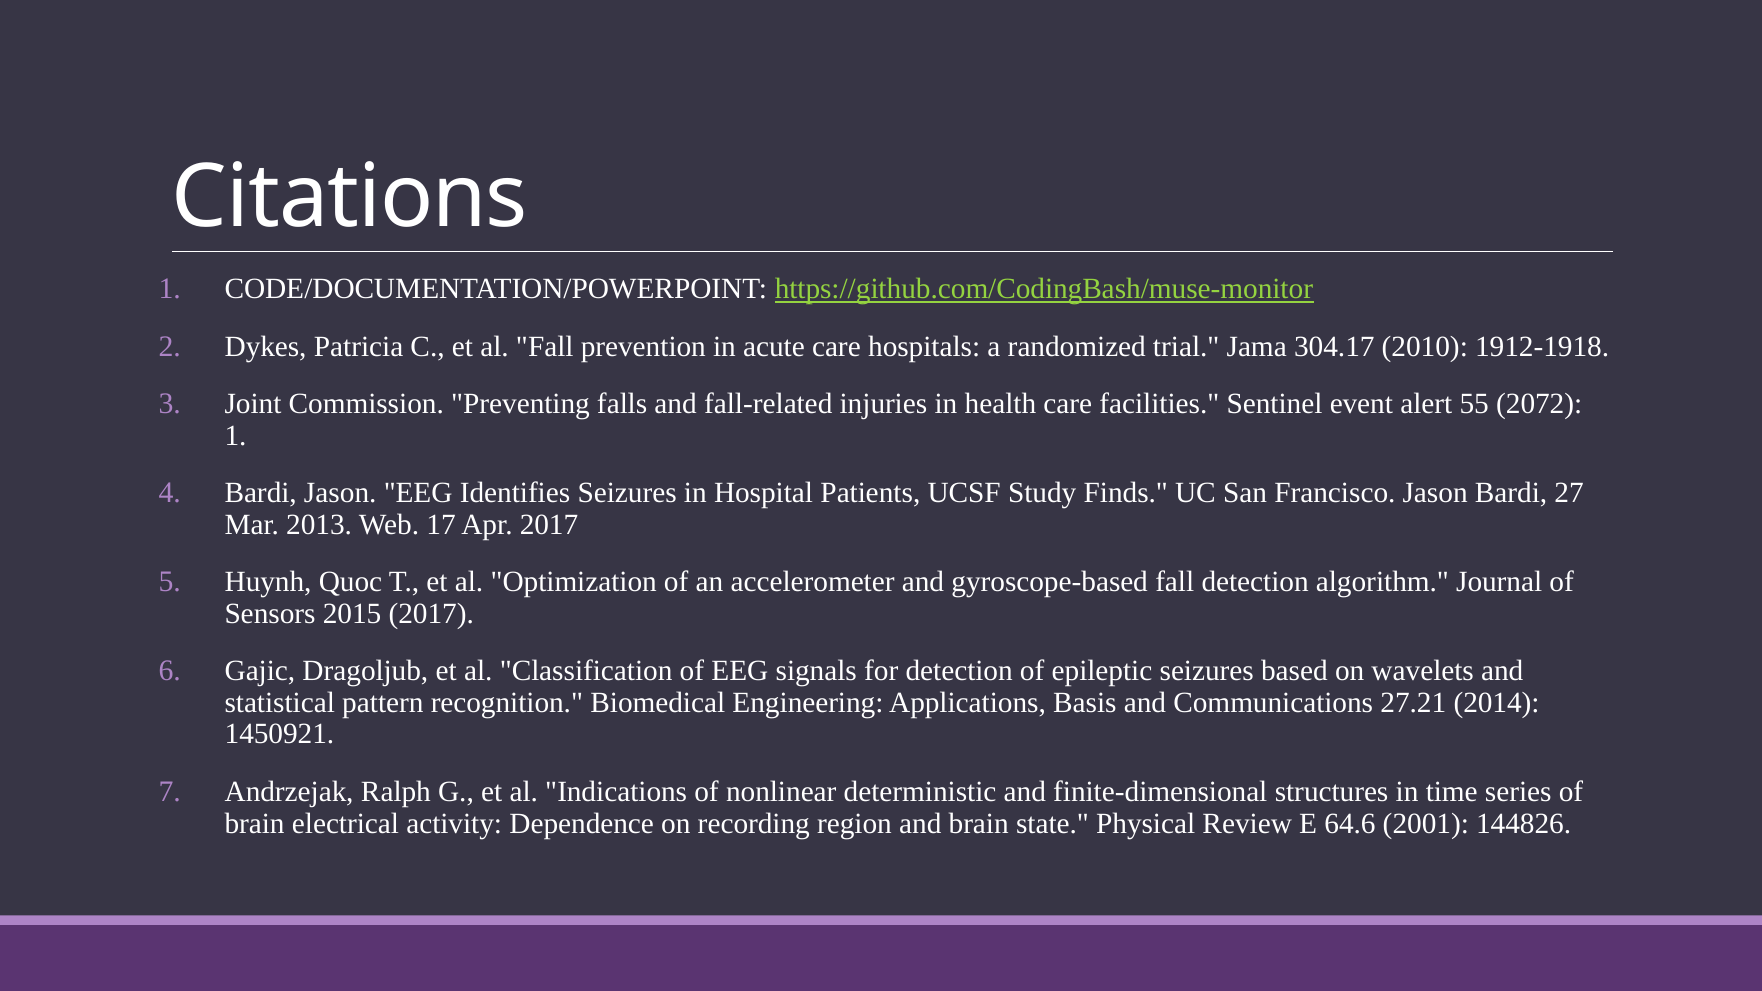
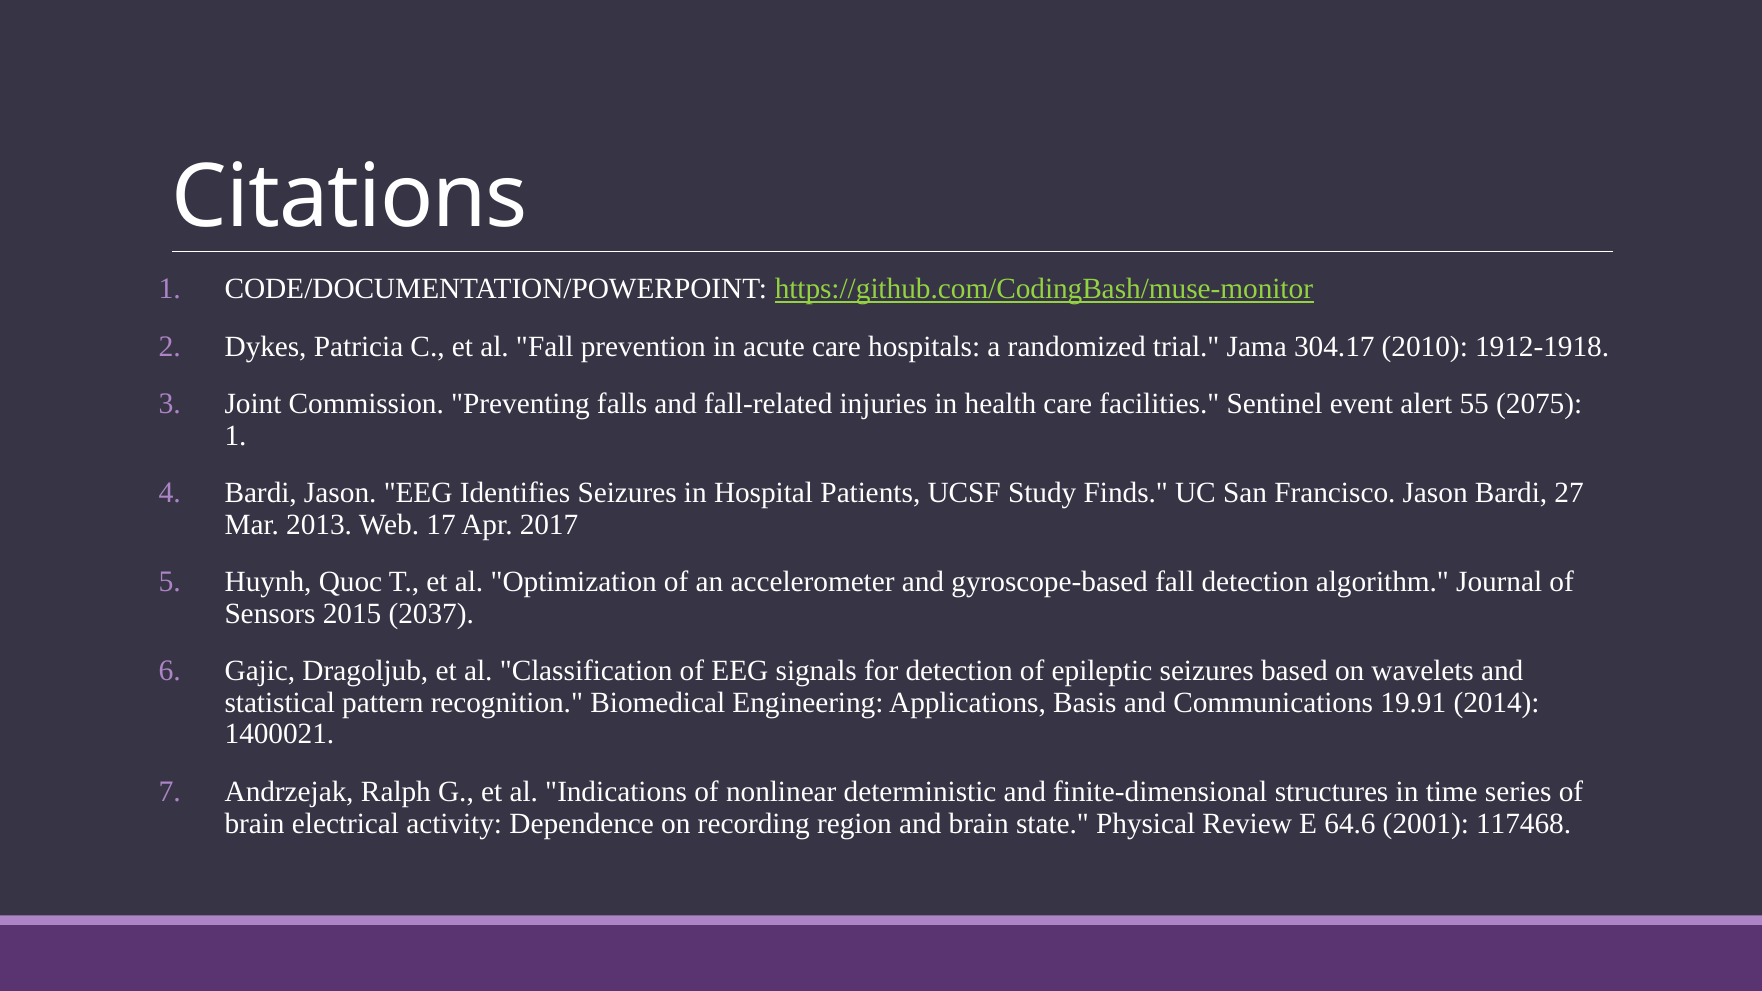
2072: 2072 -> 2075 (1539, 404)
2015 2017: 2017 -> 2037 (431, 614)
27.21: 27.21 -> 19.91 (1413, 703)
1450921: 1450921 -> 1400021 (279, 734)
144826: 144826 -> 117468 (1524, 823)
